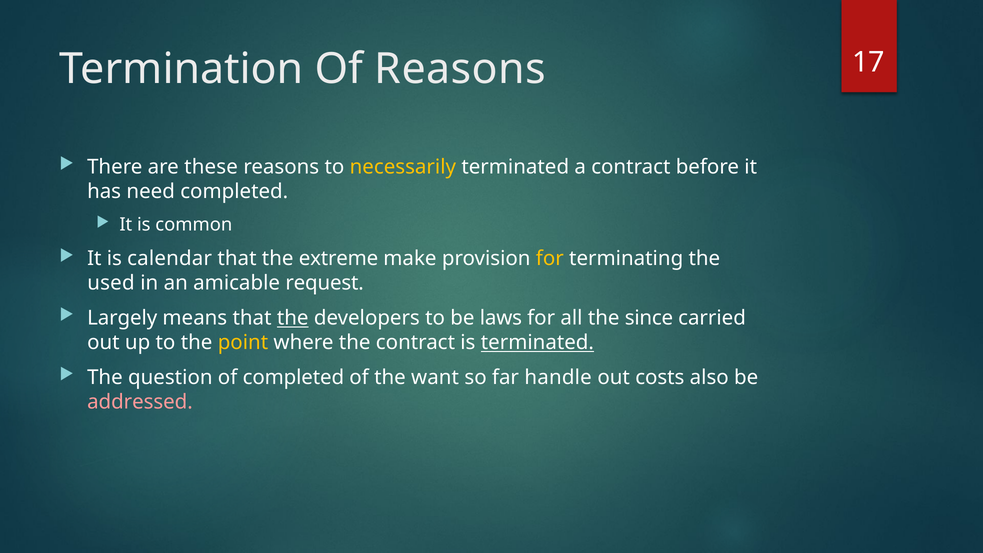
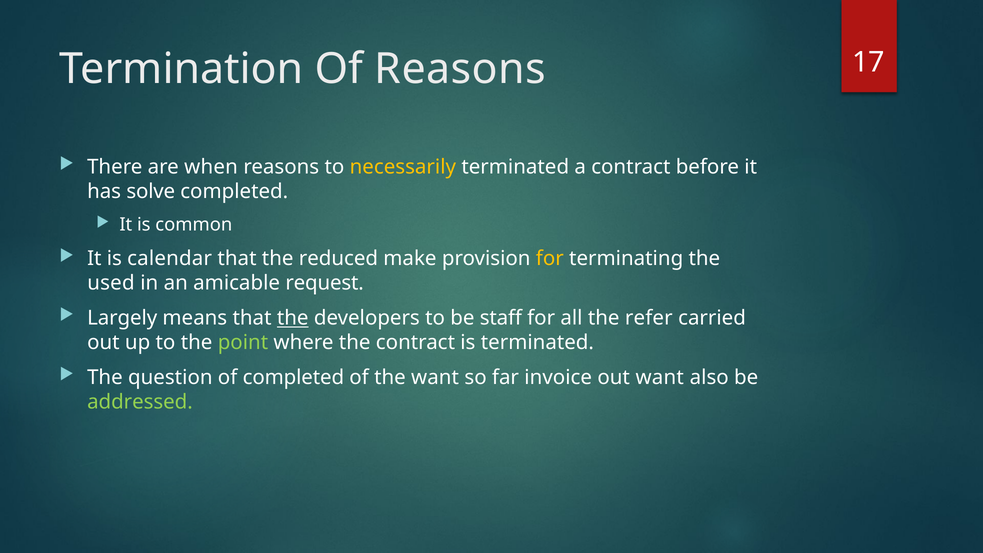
these: these -> when (211, 167)
need: need -> solve (151, 191)
extreme: extreme -> reduced (338, 259)
laws: laws -> staff (501, 318)
since: since -> refer (649, 318)
point colour: yellow -> light green (243, 343)
terminated underline: present -> none (537, 343)
handle: handle -> invoice (558, 377)
out costs: costs -> want (660, 377)
addressed colour: pink -> light green (140, 402)
